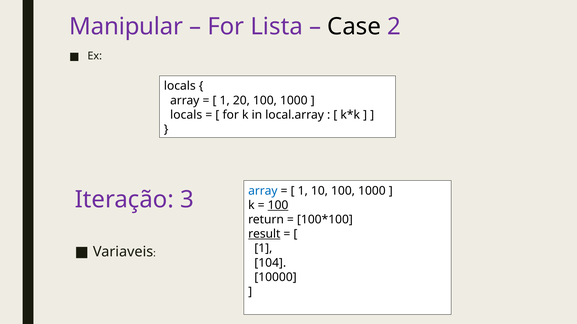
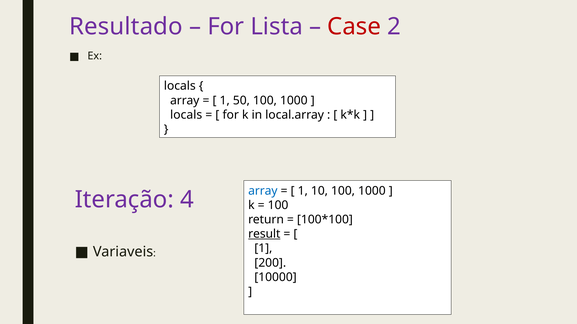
Manipular: Manipular -> Resultado (126, 27)
Case colour: black -> red (354, 27)
20: 20 -> 50 (241, 101)
3: 3 -> 4 (187, 200)
100 underline: present -> none (278, 206)
104: 104 -> 200 (270, 263)
